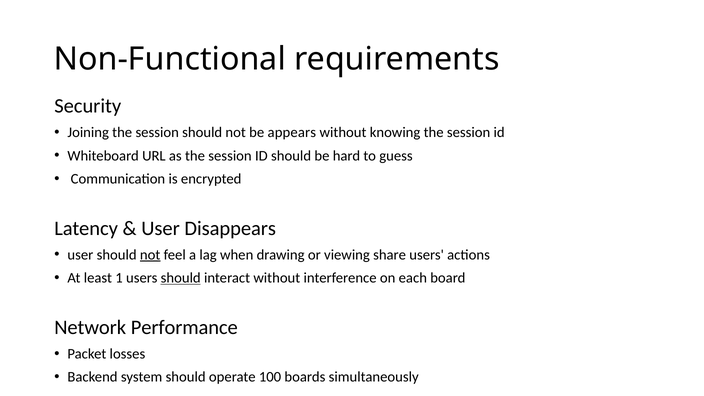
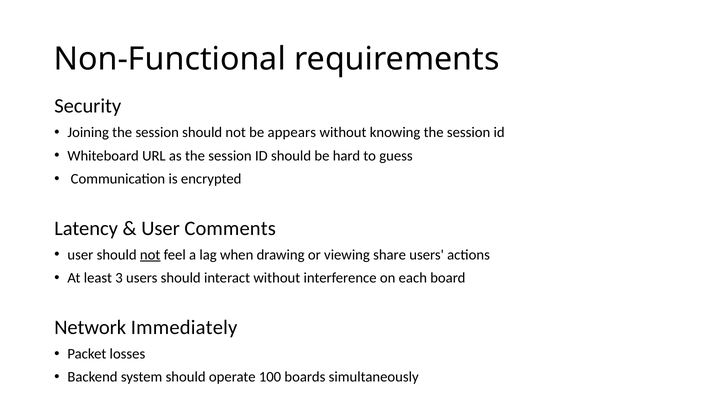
Disappears: Disappears -> Comments (230, 228)
1: 1 -> 3 (119, 278)
should underline: present -> none (181, 278)
Performance: Performance -> Immediately (184, 327)
